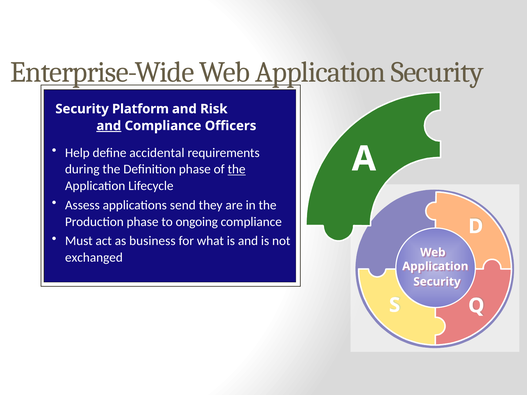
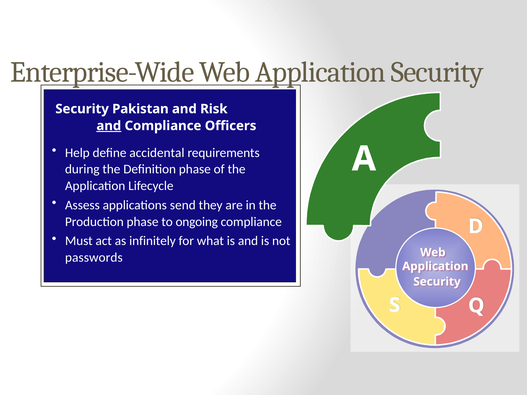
Platform: Platform -> Pakistan (140, 109)
the underline: present -> none (237, 169)
business: business -> infinitely (152, 241)
exchanged: exchanged -> passwords (94, 258)
